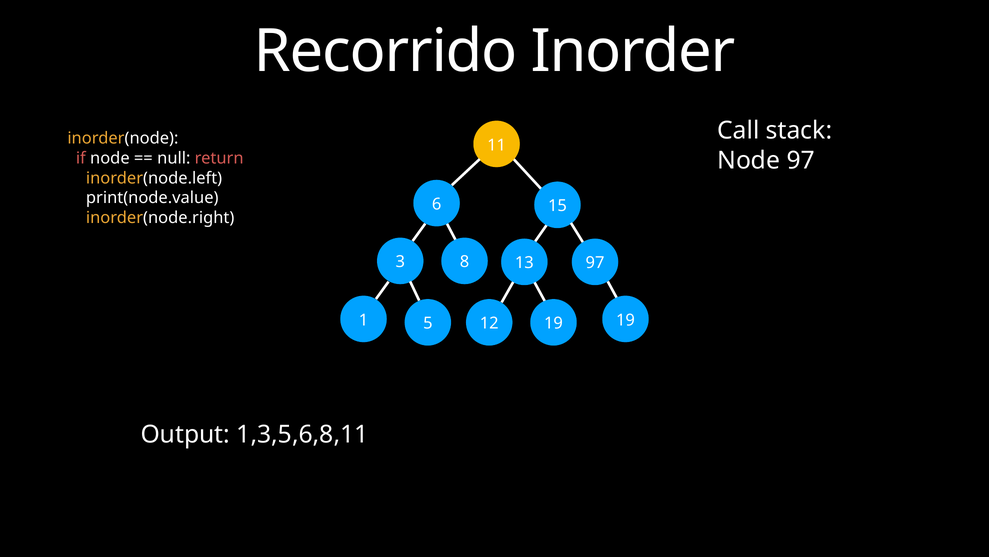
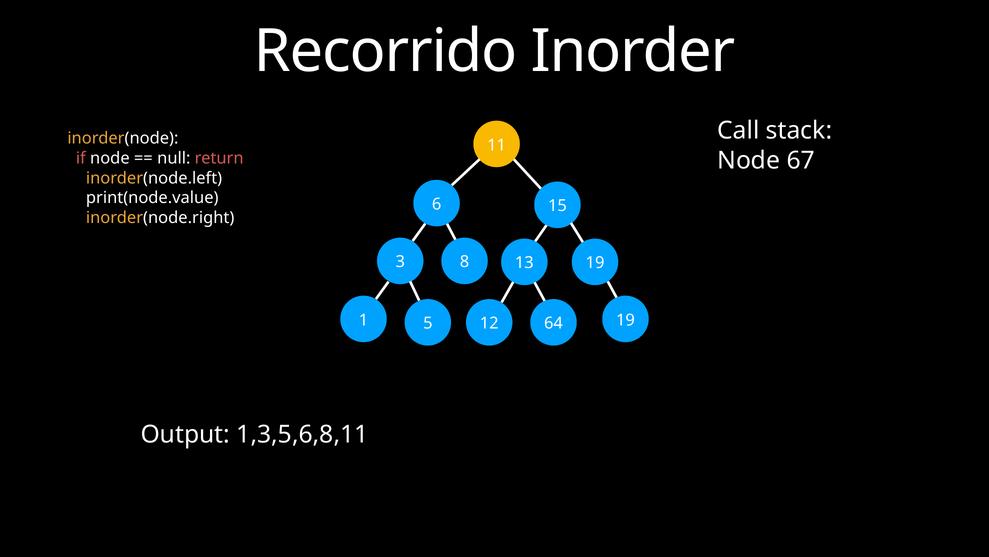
Node 97: 97 -> 67 (801, 160)
3 97: 97 -> 19 (595, 263)
1 19: 19 -> 64 (554, 323)
